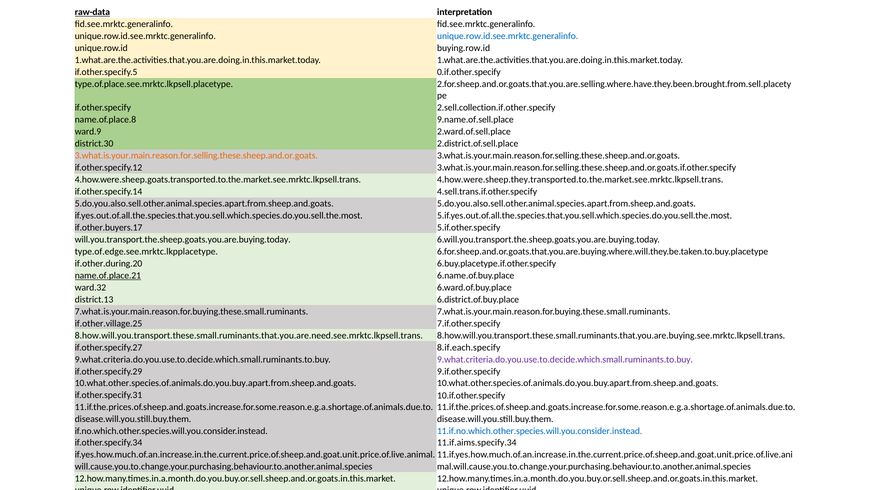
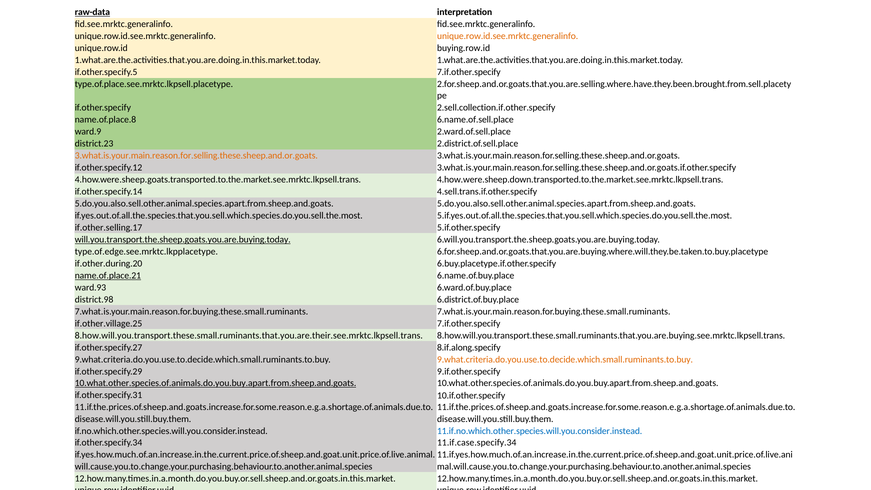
unique.row.id.see.mrktc.generalinfo colour: blue -> orange (508, 36)
if.other.specify.5 0.if.other.specify: 0.if.other.specify -> 7.if.other.specify (469, 72)
9.name.of.sell.place: 9.name.of.sell.place -> 6.name.of.sell.place (475, 120)
district.30: district.30 -> district.23 (94, 144)
4.how.were.sheep.they.transported.to.the.market.see.mrktc.lkpsell.trans: 4.how.were.sheep.they.transported.to.the.market.see.mrktc.lkpsell.trans -> 4.how.were.sheep.down.transported.to.the.market.see.mrktc.lkpsell.trans (580, 180)
if.other.buyers.17: if.other.buyers.17 -> if.other.selling.17 (109, 228)
will.you.transport.the.sheep.goats.you.are.buying.today underline: none -> present (183, 239)
ward.32: ward.32 -> ward.93 (90, 287)
district.13: district.13 -> district.98 (94, 299)
8.how.will.you.transport.these.small.ruminants.that.you.are.need.see.mrktc.lkpsell.trans: 8.how.will.you.transport.these.small.ruminants.that.you.are.need.see.mrktc.lkpsell.trans -> 8.how.will.you.transport.these.small.ruminants.that.you.are.their.see.mrktc.lkpsell.trans (249, 335)
8.if.each.specify: 8.if.each.specify -> 8.if.along.specify (469, 347)
9.what.criteria.do.you.use.to.decide.which.small.ruminants.to.buy colour: purple -> orange (565, 359)
10.what.other.species.of.animals.do.you.buy.apart.from.sheep.and.goats underline: none -> present (216, 383)
11.if.aims.specify.34: 11.if.aims.specify.34 -> 11.if.case.specify.34 (477, 443)
